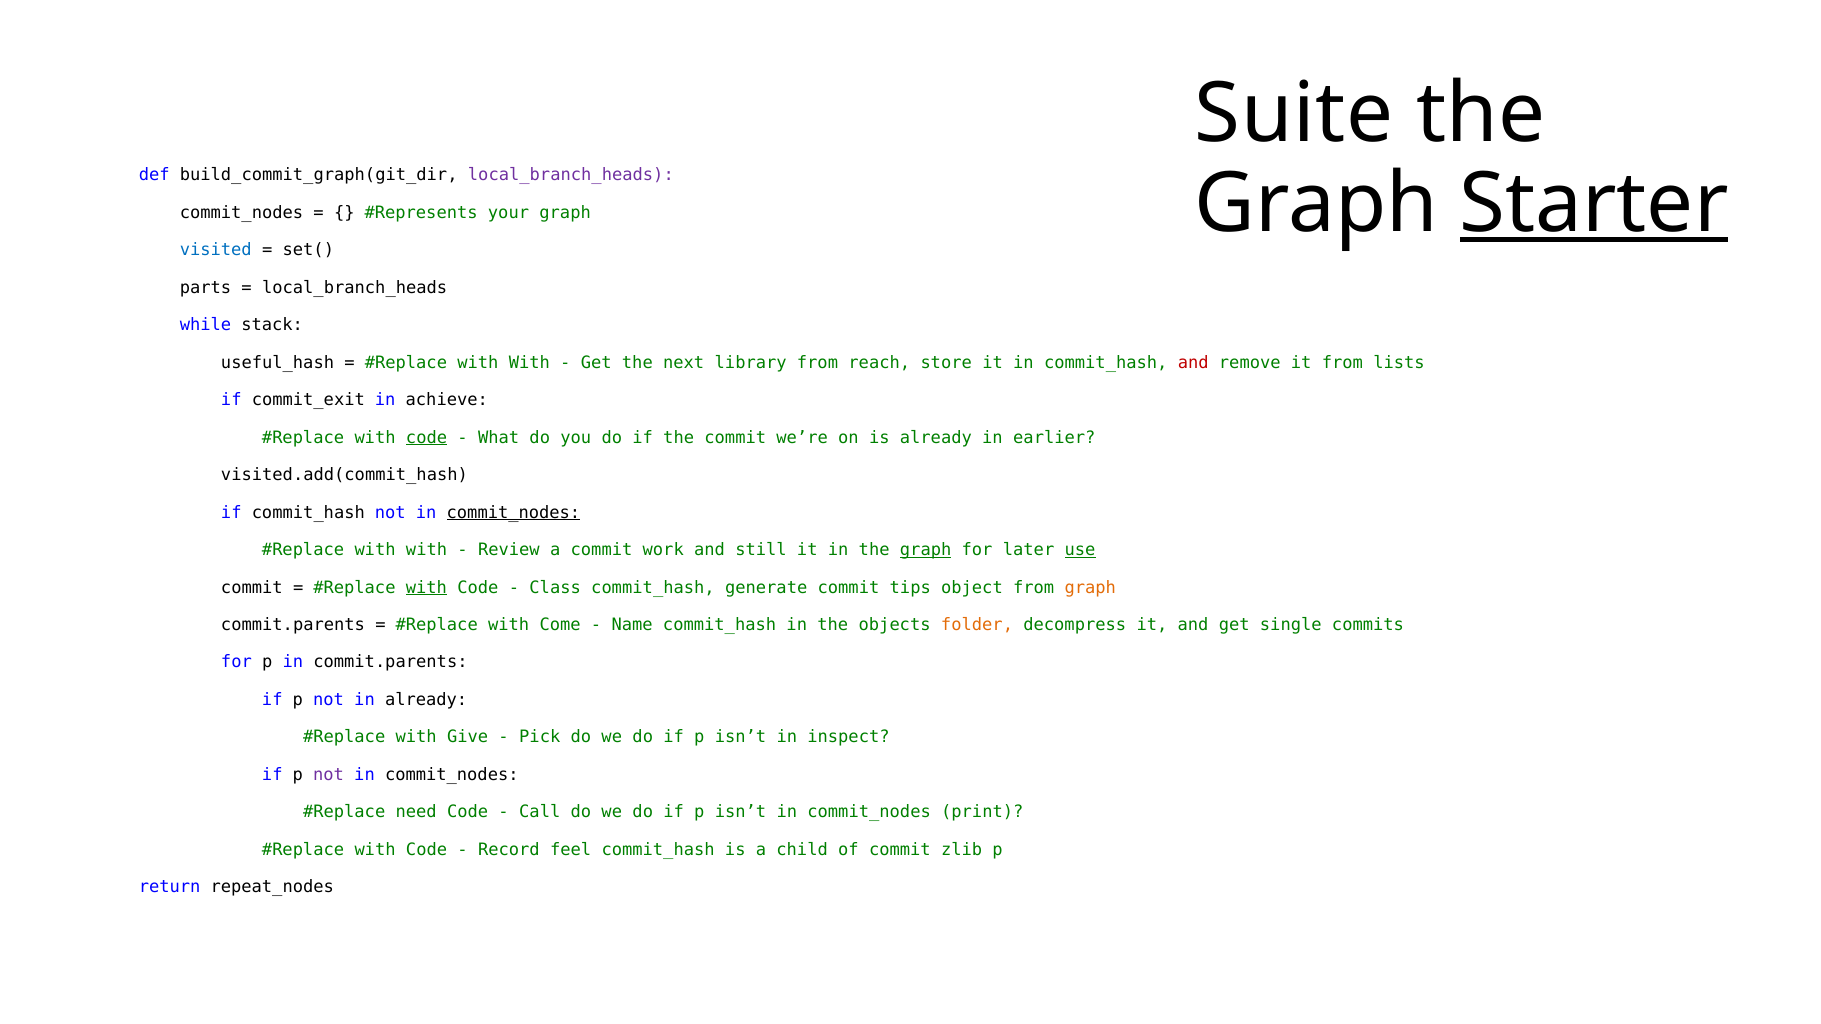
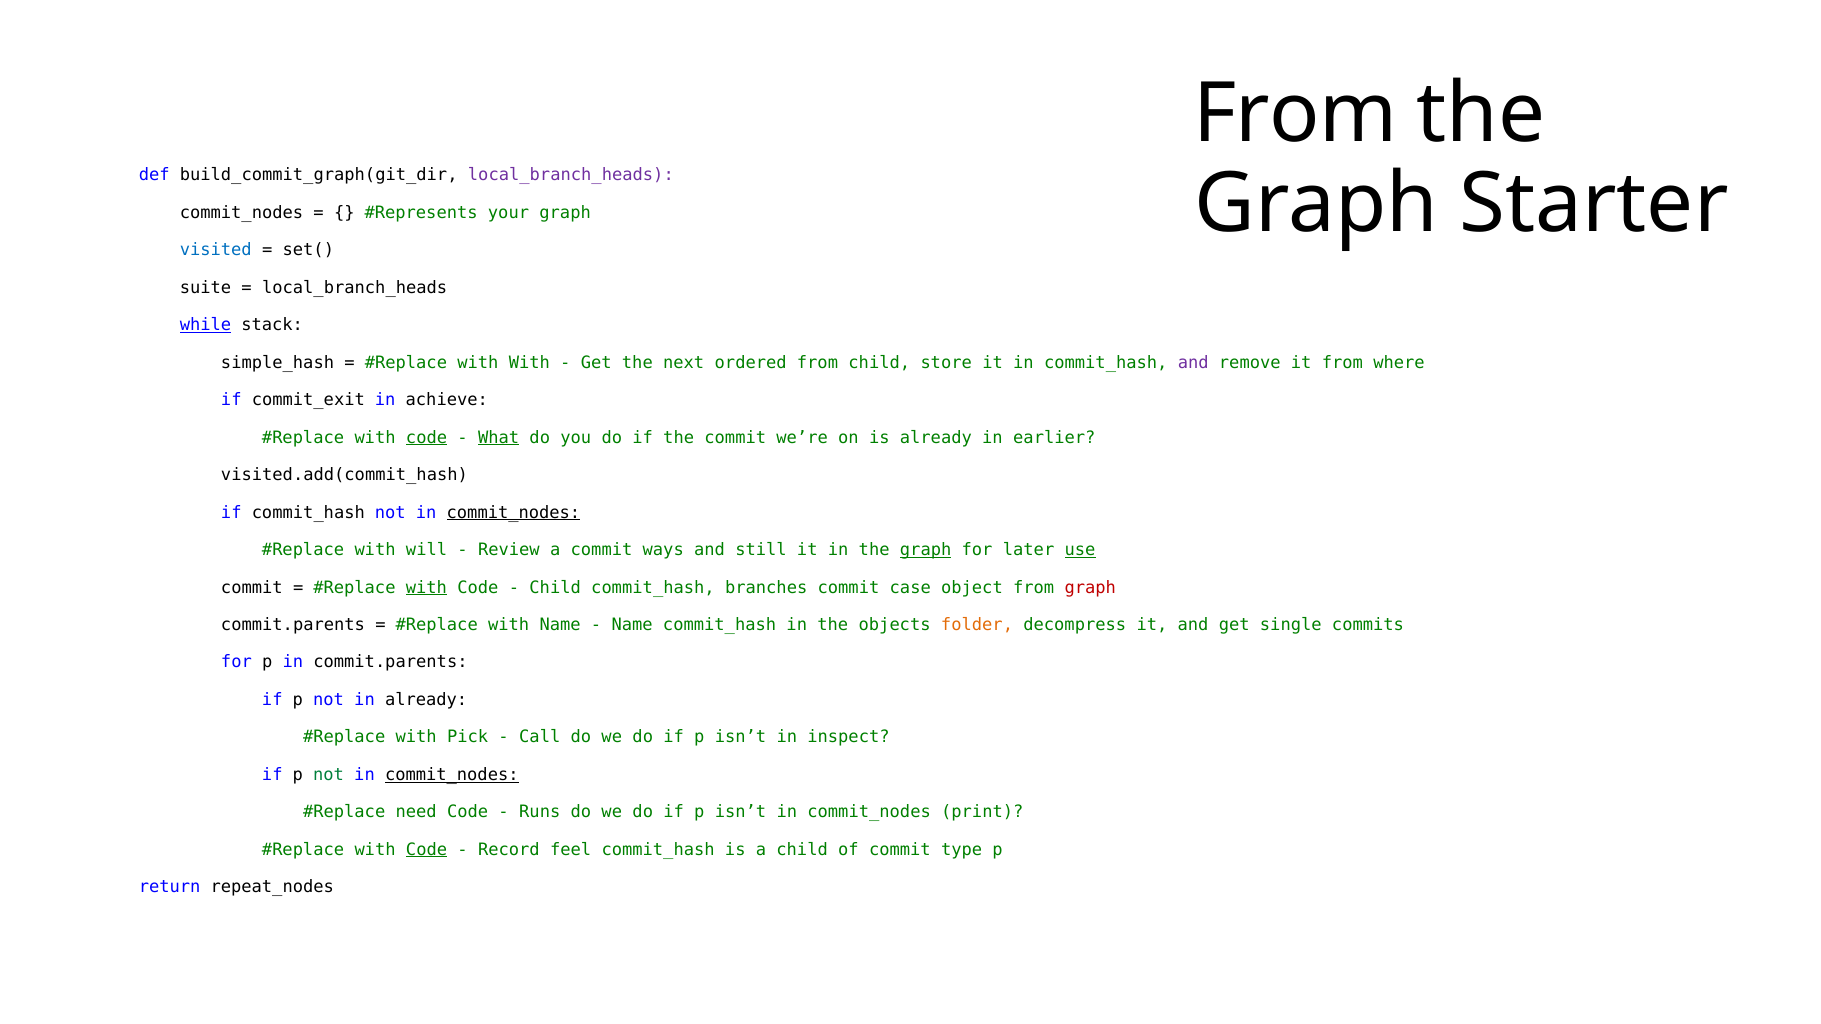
Suite: Suite -> From (1295, 114)
Starter underline: present -> none (1594, 204)
parts: parts -> suite (205, 288)
while underline: none -> present (205, 325)
useful_hash: useful_hash -> simple_hash (278, 363)
library: library -> ordered (751, 363)
from reach: reach -> child (879, 363)
and colour: red -> purple (1193, 363)
lists: lists -> where (1399, 363)
What underline: none -> present (499, 438)
with: with -> will (427, 550)
work: work -> ways (663, 550)
Class: Class -> Child (555, 588)
generate: generate -> branches (766, 588)
tips: tips -> case (910, 588)
graph colour: orange -> red (1090, 588)
with Come: Come -> Name (560, 625)
Give: Give -> Pick (468, 737)
Pick: Pick -> Call (540, 737)
not colour: purple -> green (329, 775)
commit_nodes underline: none -> present (452, 775)
Call: Call -> Runs (540, 812)
Code underline: none -> present (427, 850)
zlib: zlib -> type (962, 850)
